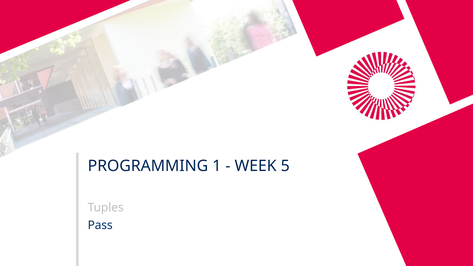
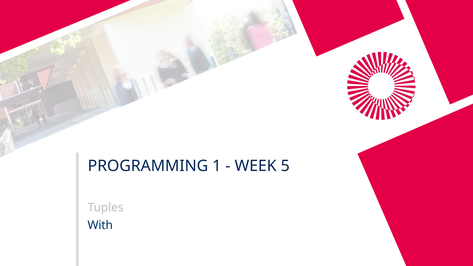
Pass: Pass -> With (100, 225)
